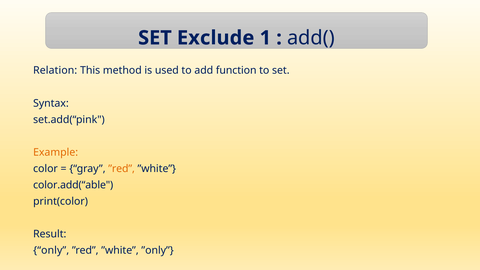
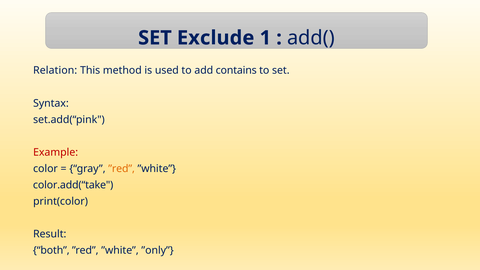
function: function -> contains (236, 71)
Example colour: orange -> red (56, 152)
color.add(“able: color.add(“able -> color.add(“take (73, 185)
only: only -> both (51, 250)
